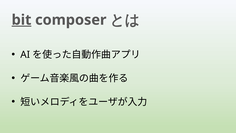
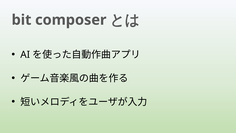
bit underline: present -> none (21, 20)
